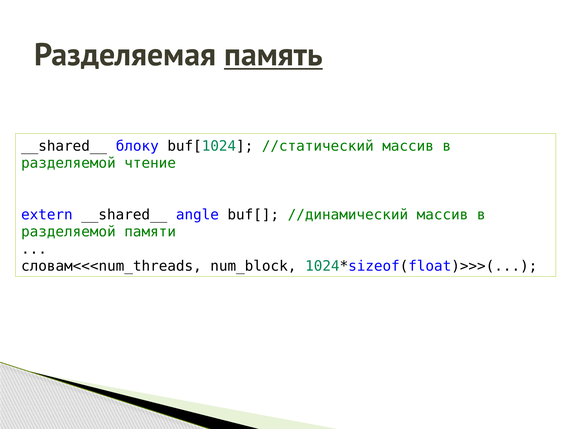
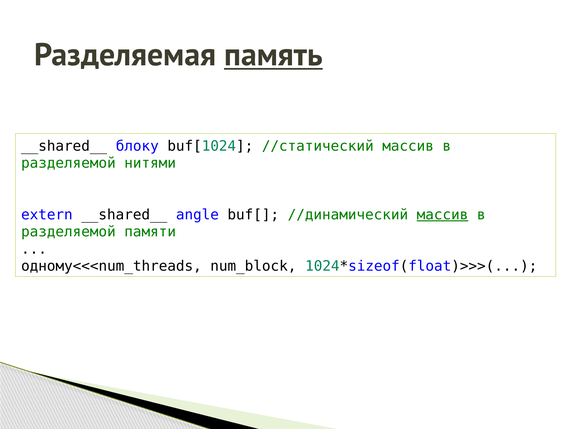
чтение: чтение -> нитями (150, 163)
массив underline: none -> present (443, 215)
словам<<<num_threads: словам<<<num_threads -> одному<<<num_threads (111, 266)
